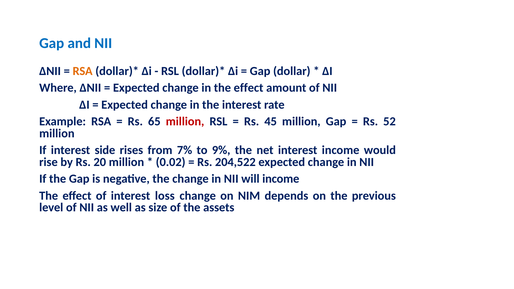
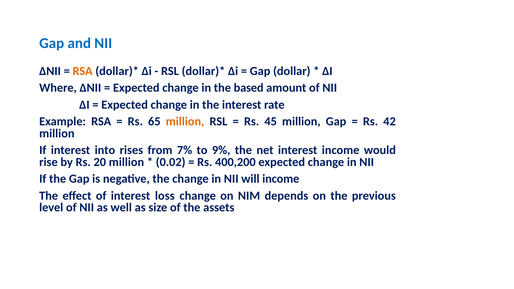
in the effect: effect -> based (249, 88)
million colour: red -> orange (185, 121)
52: 52 -> 42 (389, 121)
side: side -> into (105, 150)
204,522: 204,522 -> 400,200 (235, 162)
